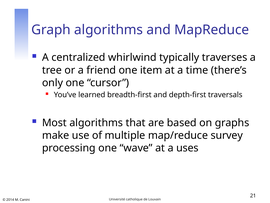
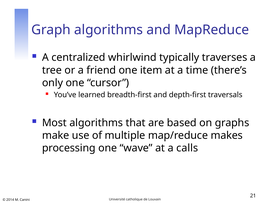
survey: survey -> makes (227, 135)
uses: uses -> calls (187, 148)
